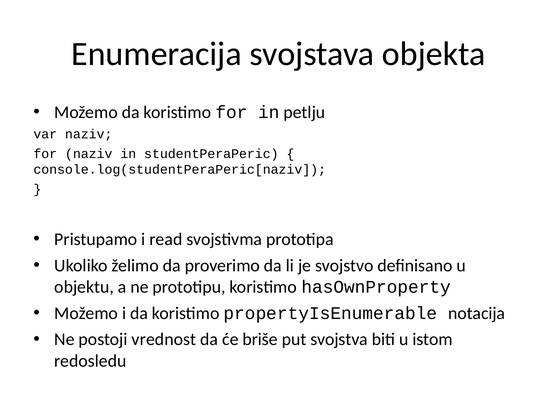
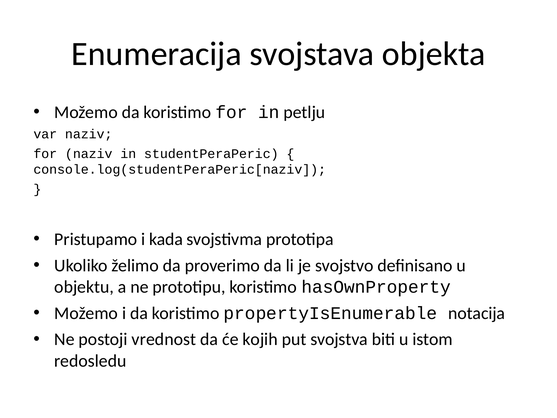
read: read -> kada (166, 239)
briše: briše -> kojih (260, 339)
